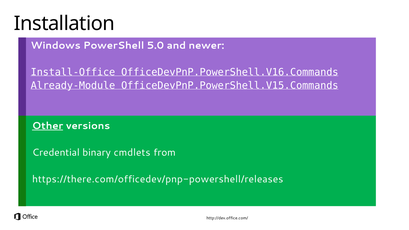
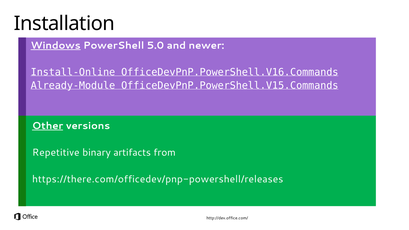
Windows underline: none -> present (56, 45)
Install-Office: Install-Office -> Install-Online (73, 72)
Credential: Credential -> Repetitive (56, 152)
cmdlets: cmdlets -> artifacts (132, 152)
